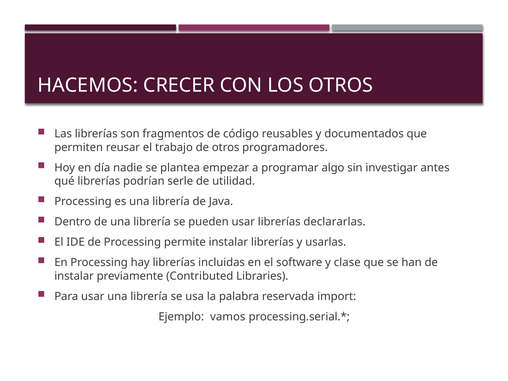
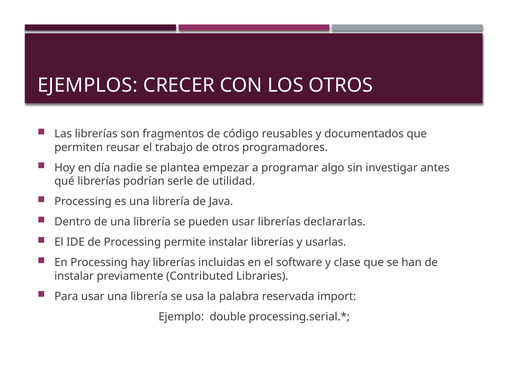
HACEMOS: HACEMOS -> EJEMPLOS (88, 85)
vamos: vamos -> double (228, 317)
